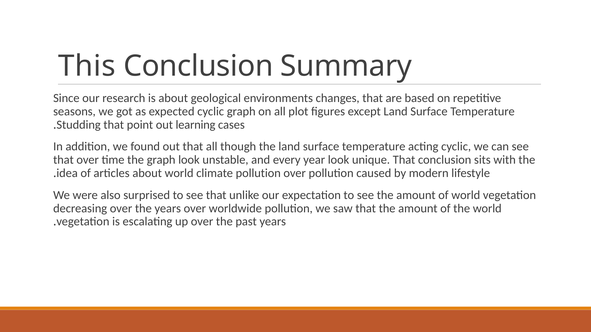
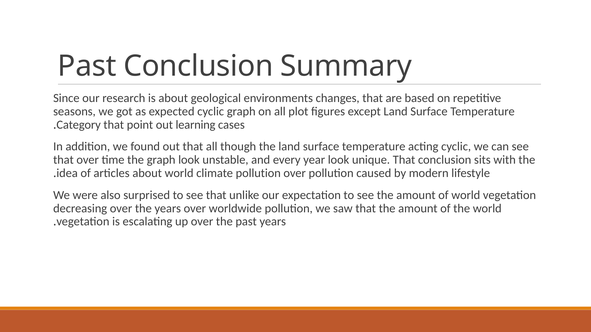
This: This -> Past (87, 66)
Studding: Studding -> Category (79, 125)
